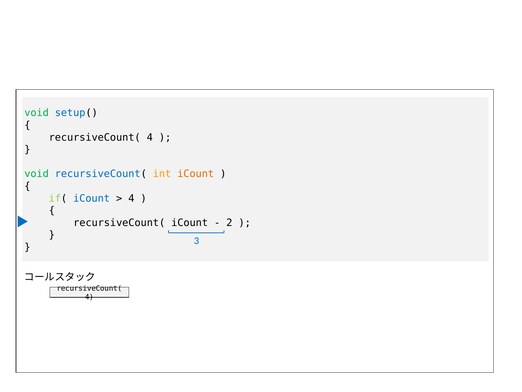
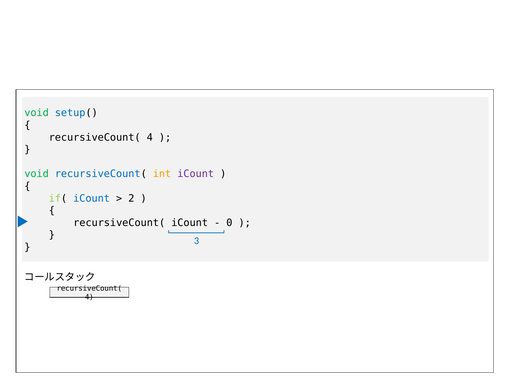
iCount colour: orange -> purple (196, 174)
4: 4 -> 2 (131, 198)
2: 2 -> 0 (229, 222)
